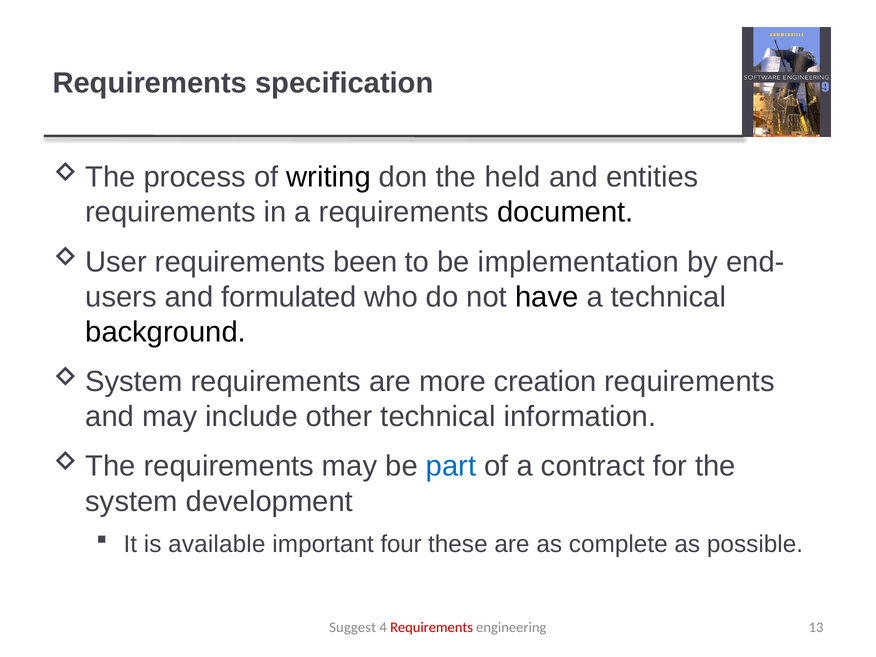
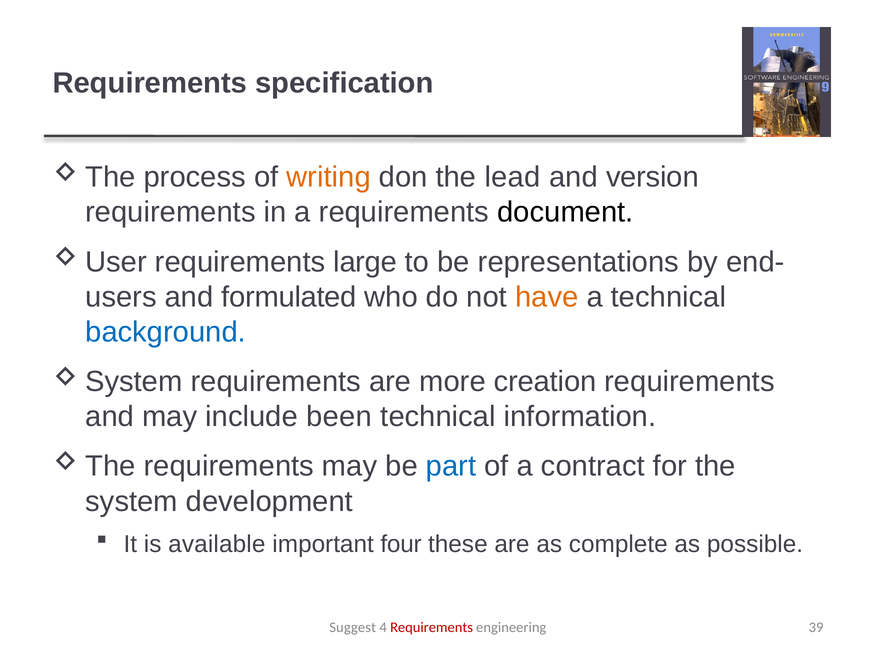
writing colour: black -> orange (329, 177)
held: held -> lead (513, 177)
entities: entities -> version (652, 177)
been: been -> large (365, 262)
implementation: implementation -> representations (578, 262)
have colour: black -> orange (547, 297)
background colour: black -> blue (166, 332)
other: other -> been (339, 417)
13: 13 -> 39 (816, 627)
